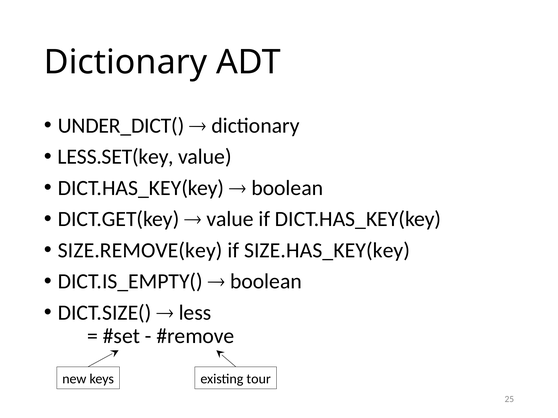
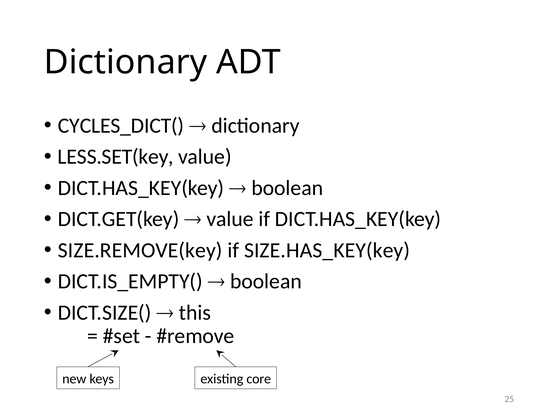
UNDER_DICT(: UNDER_DICT( -> CYCLES_DICT( (121, 126)
less: less -> this (195, 313)
tour: tour -> core (259, 379)
